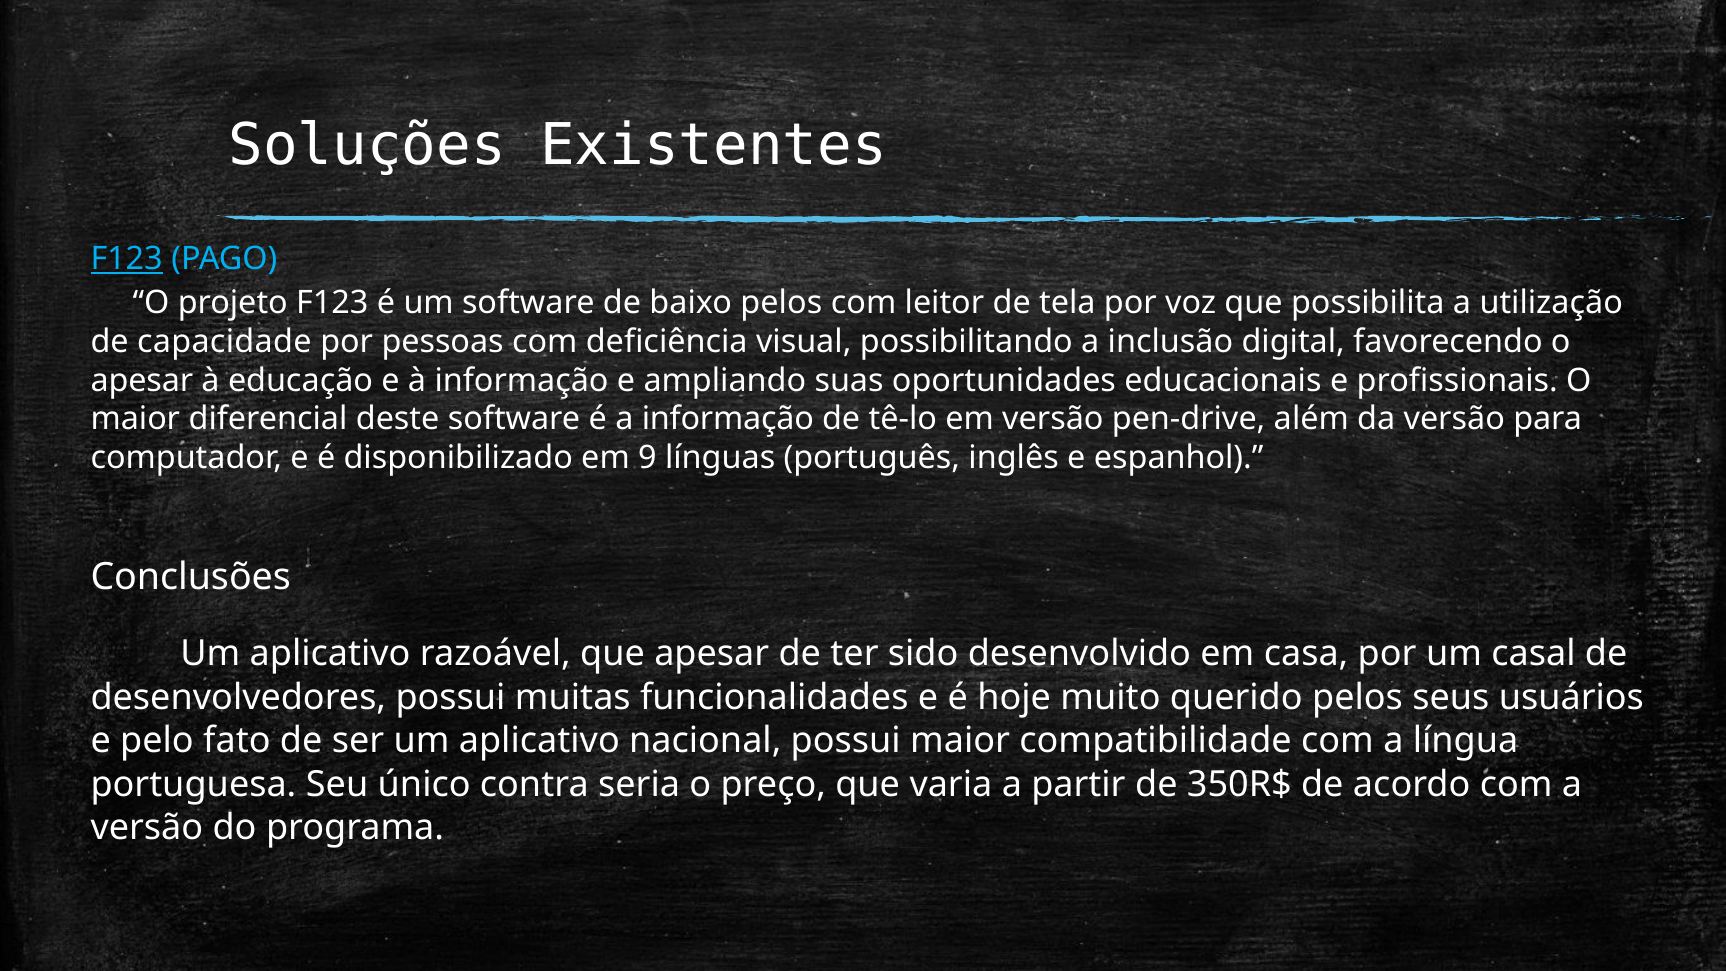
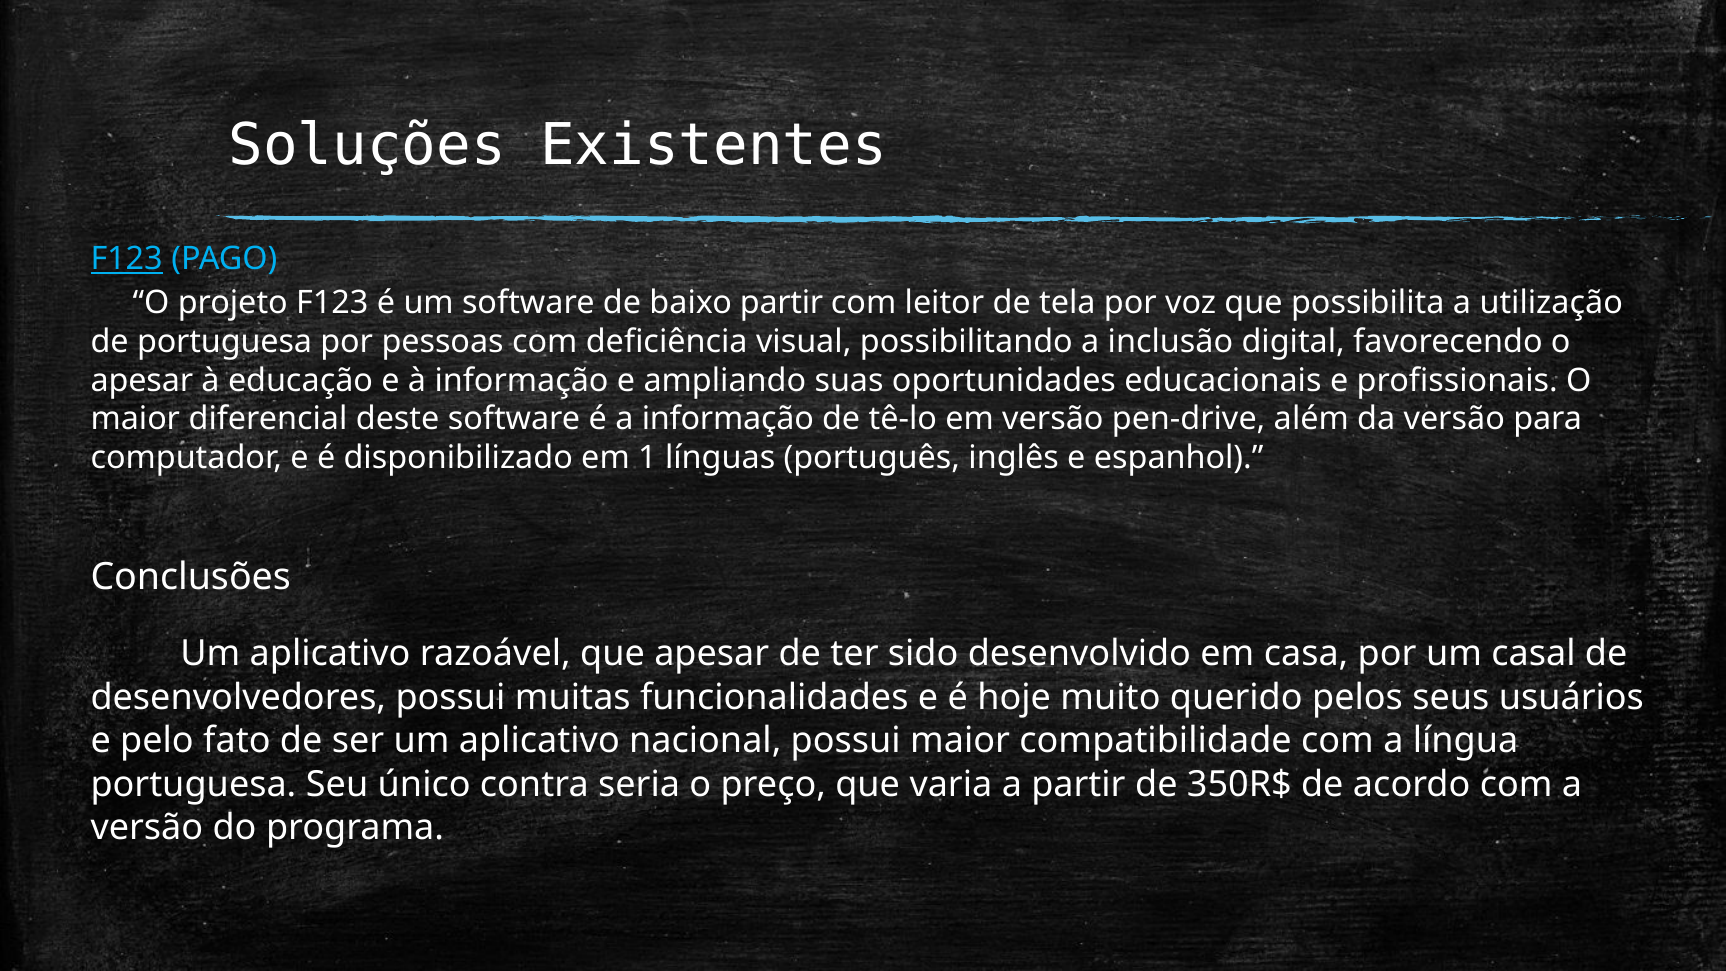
baixo pelos: pelos -> partir (782, 303)
de capacidade: capacidade -> portuguesa (225, 342)
9: 9 -> 1 (647, 458)
